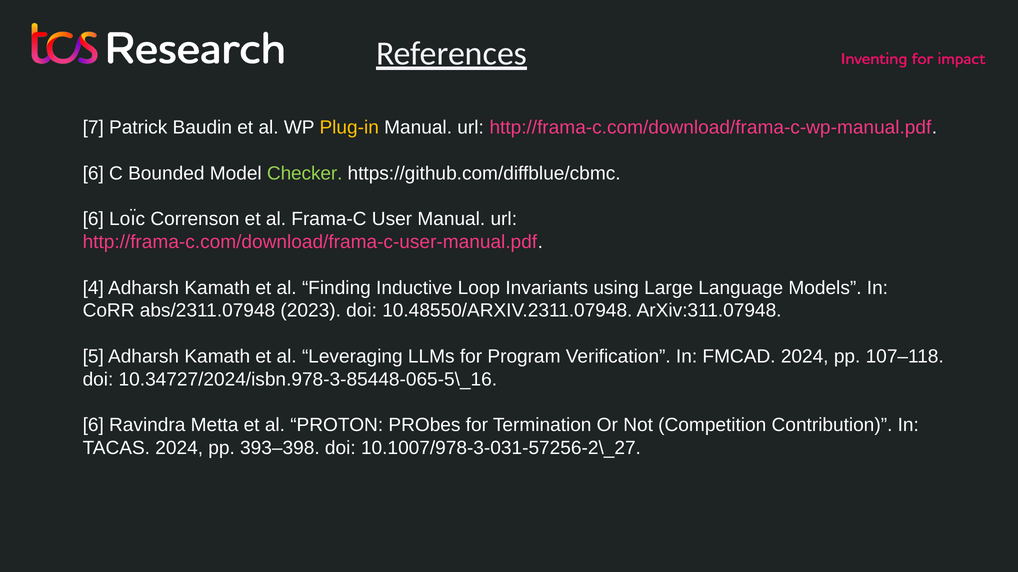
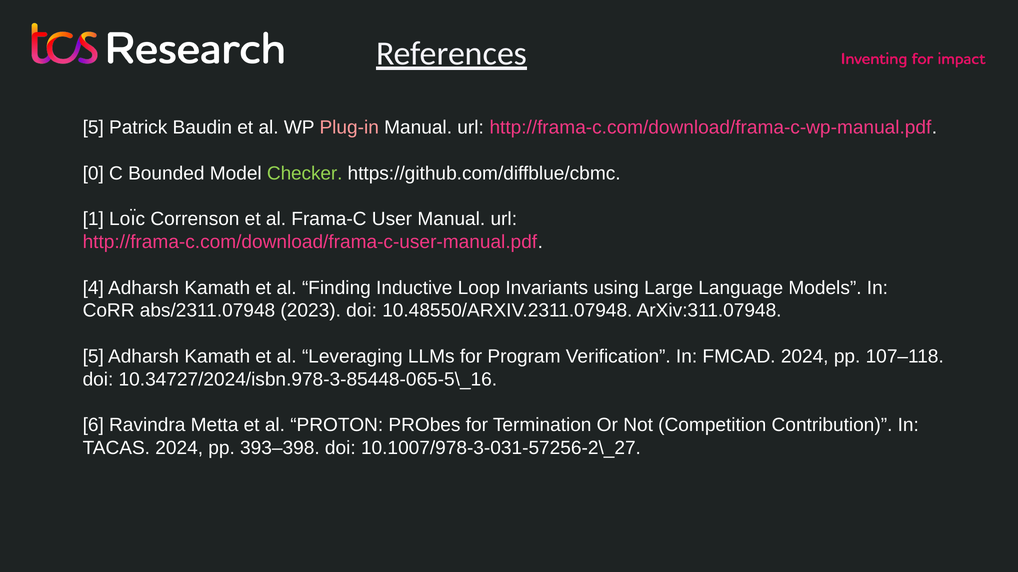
7: 7 -> 5 (93, 128)
Plug-in colour: yellow -> pink (349, 128)
6: 6 -> 0 (93, 174)
6: 6 -> 1 (93, 219)
